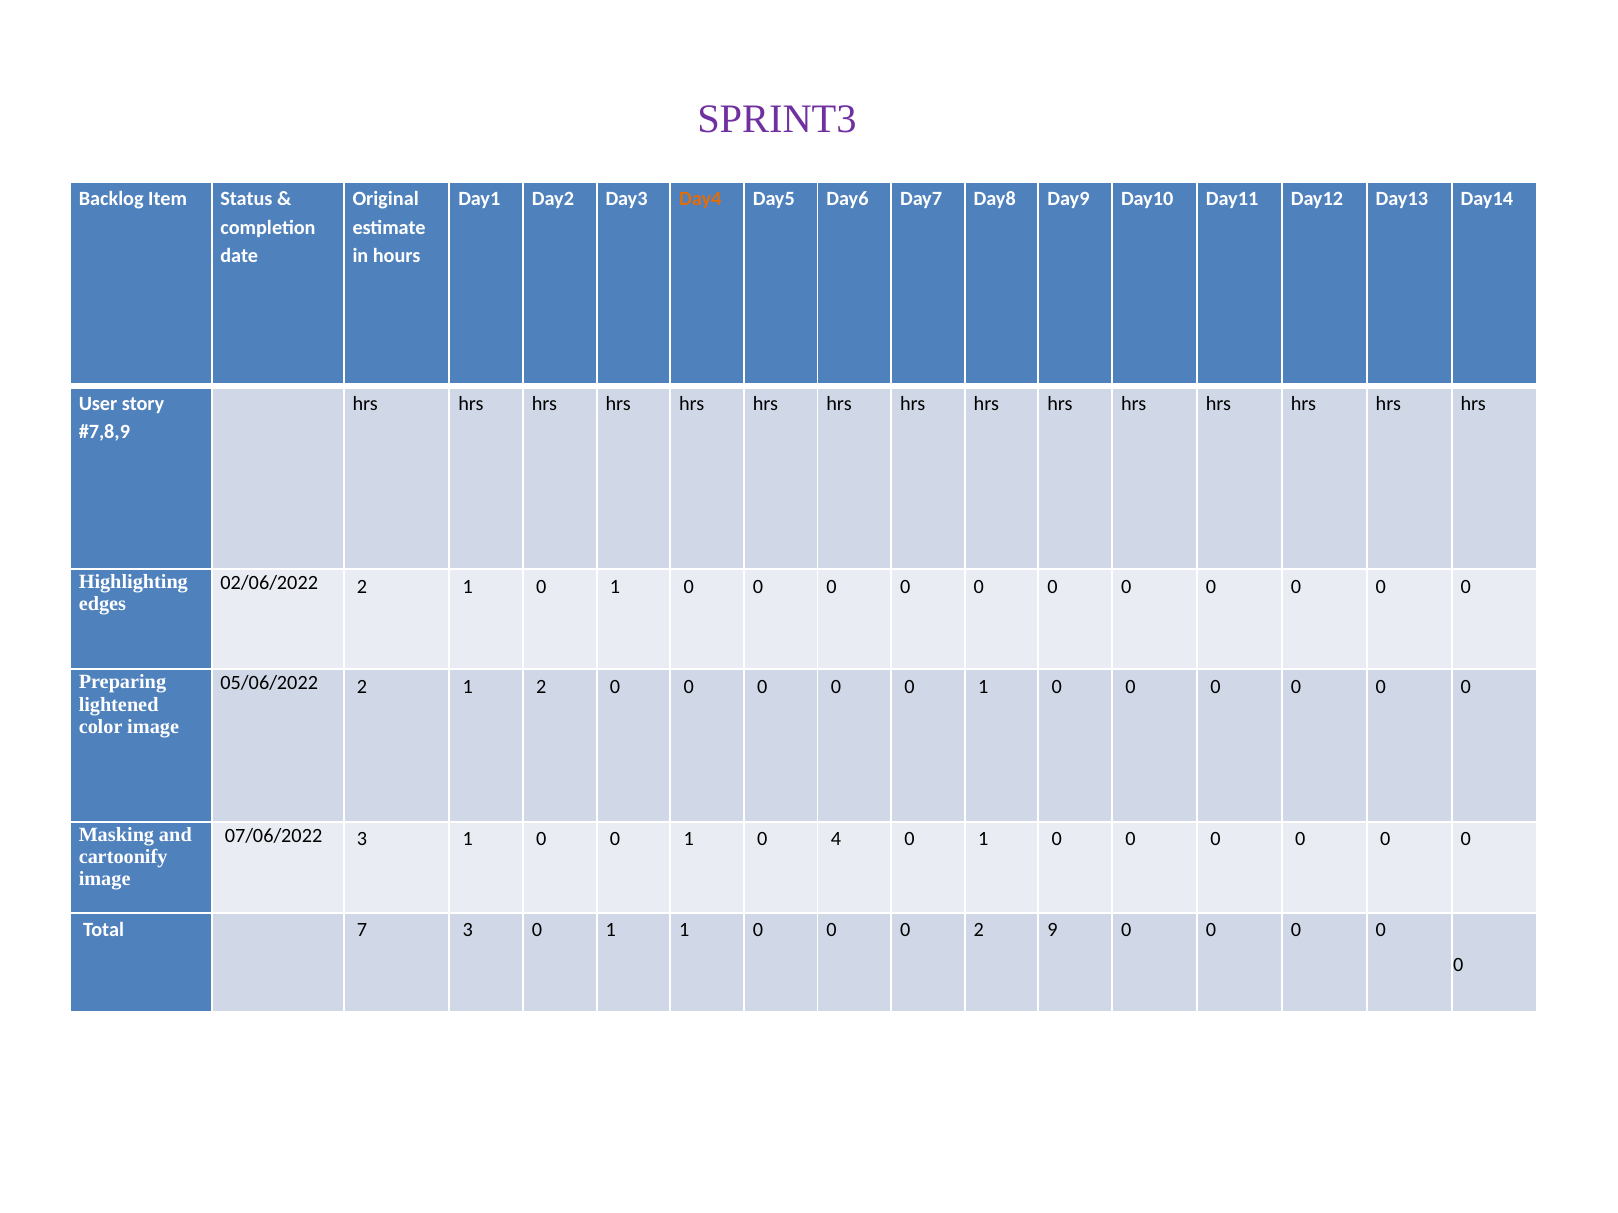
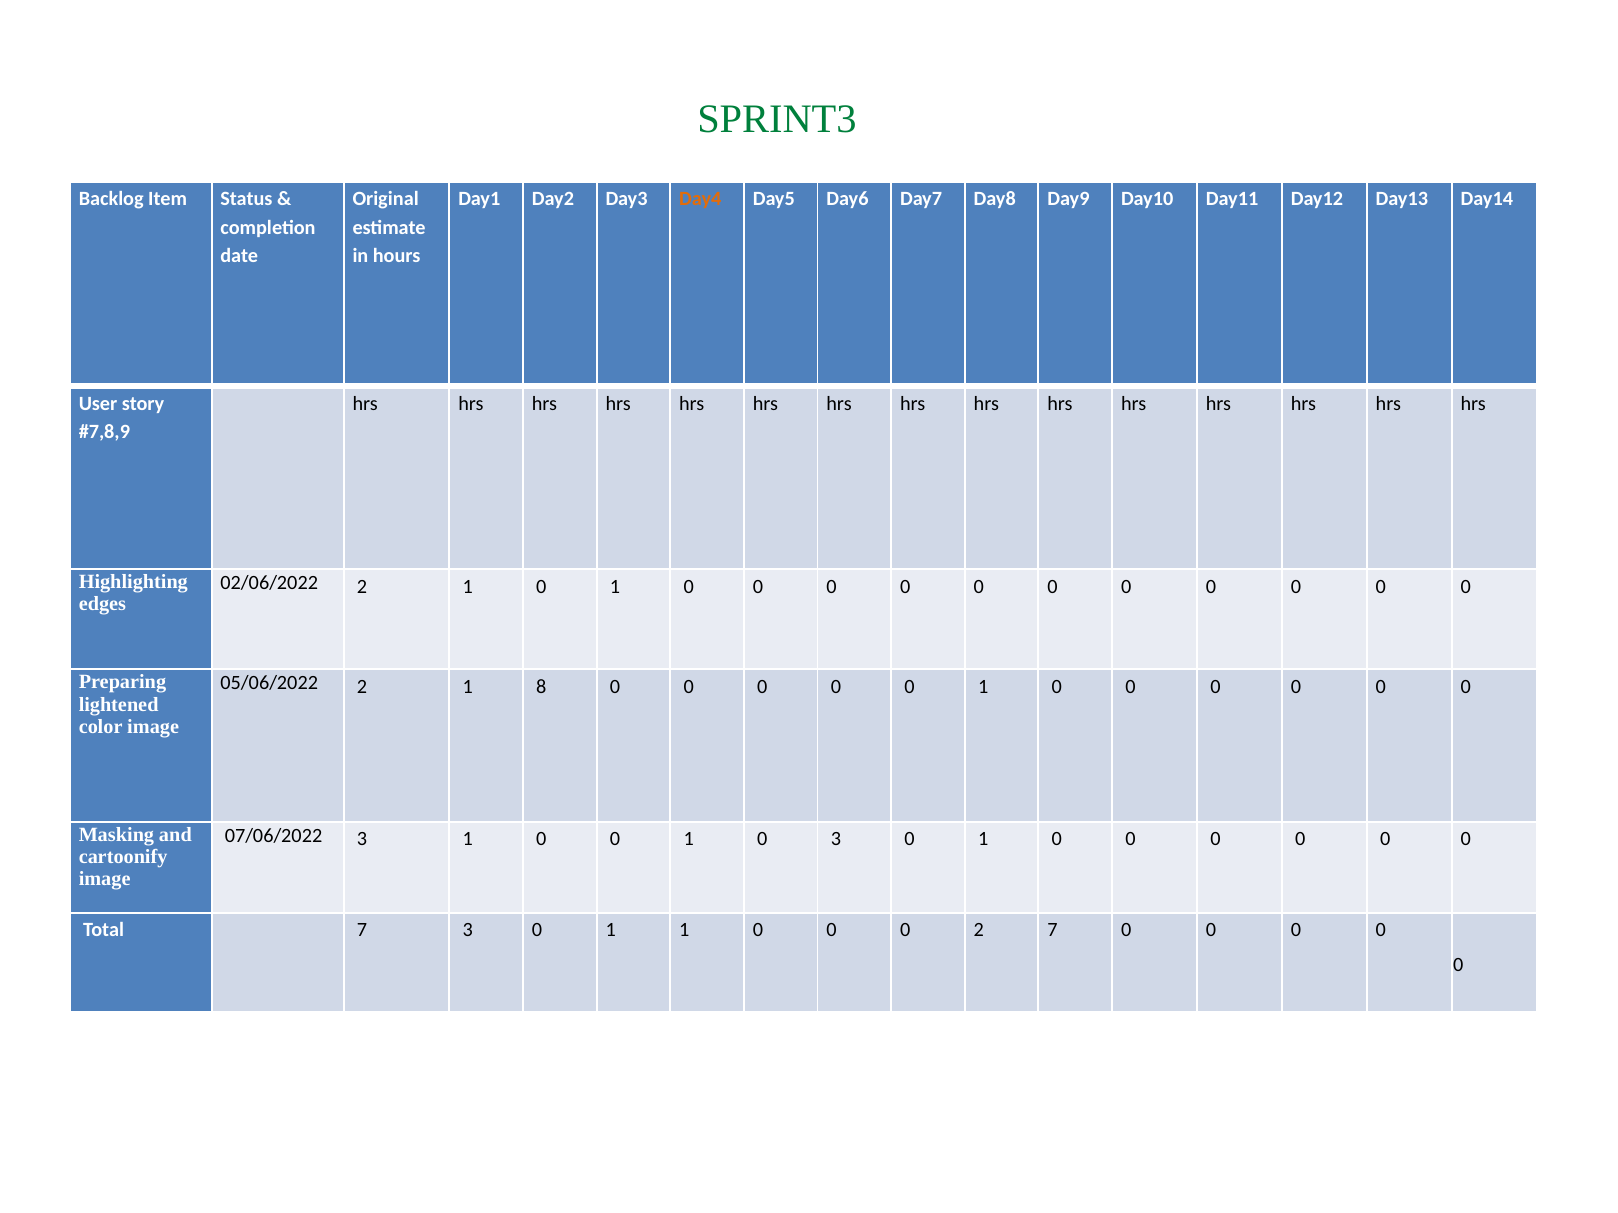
SPRINT3 colour: purple -> green (777, 119)
1 2: 2 -> 8 (541, 687)
0 4: 4 -> 3 (836, 839)
2 9: 9 -> 7 (1052, 931)
